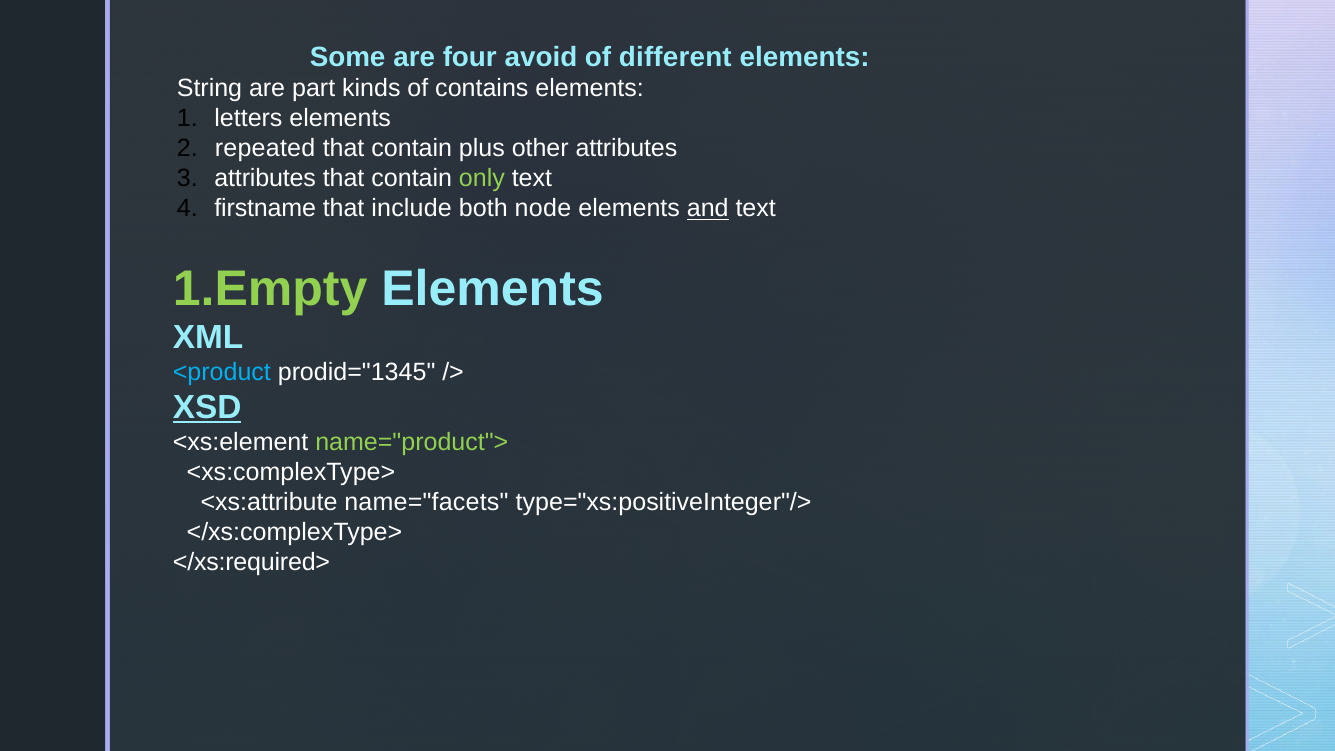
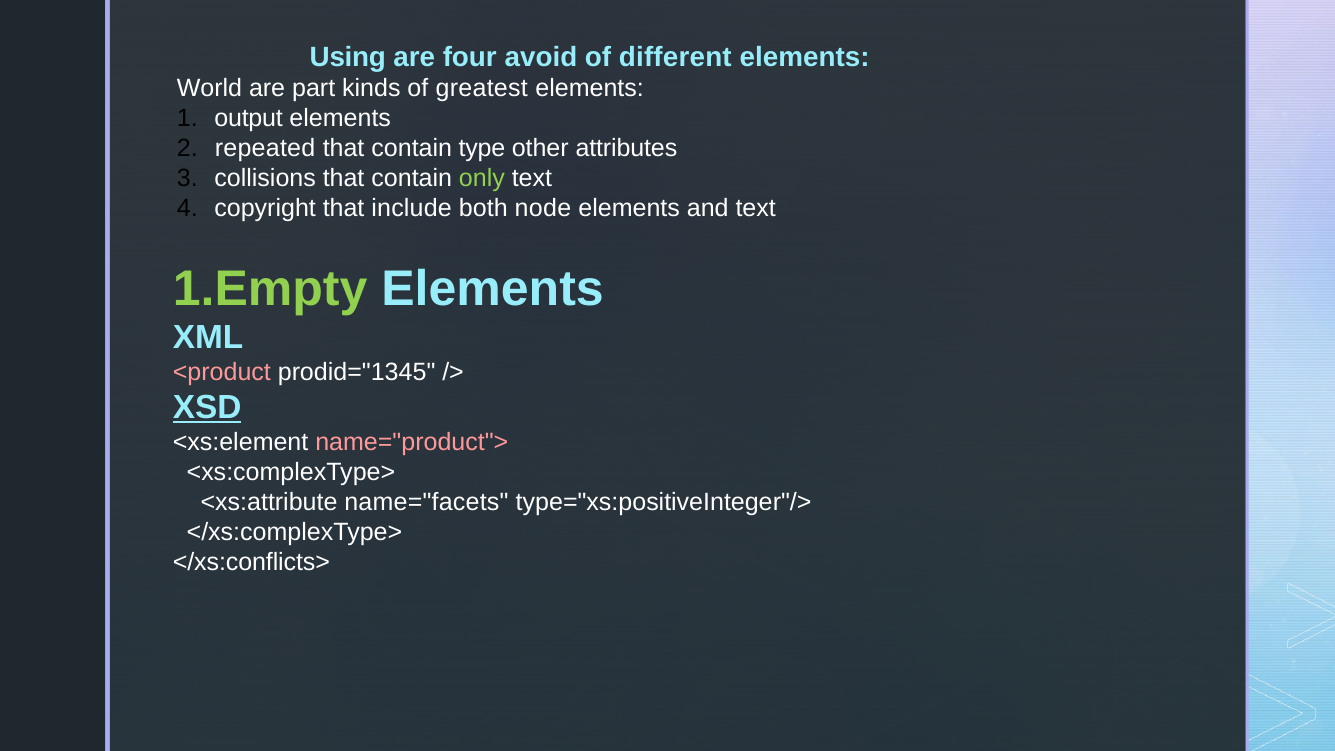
Some: Some -> Using (348, 57)
String: String -> World (210, 89)
contains: contains -> greatest (482, 89)
letters: letters -> output (249, 119)
plus: plus -> type (482, 149)
attributes: attributes -> collisions (265, 179)
firstname: firstname -> copyright (265, 209)
and underline: present -> none (708, 209)
<product colour: light blue -> pink (222, 372)
name="product"> colour: light green -> pink (412, 442)
</xs:required>: </xs:required> -> </xs:conflicts> (251, 562)
